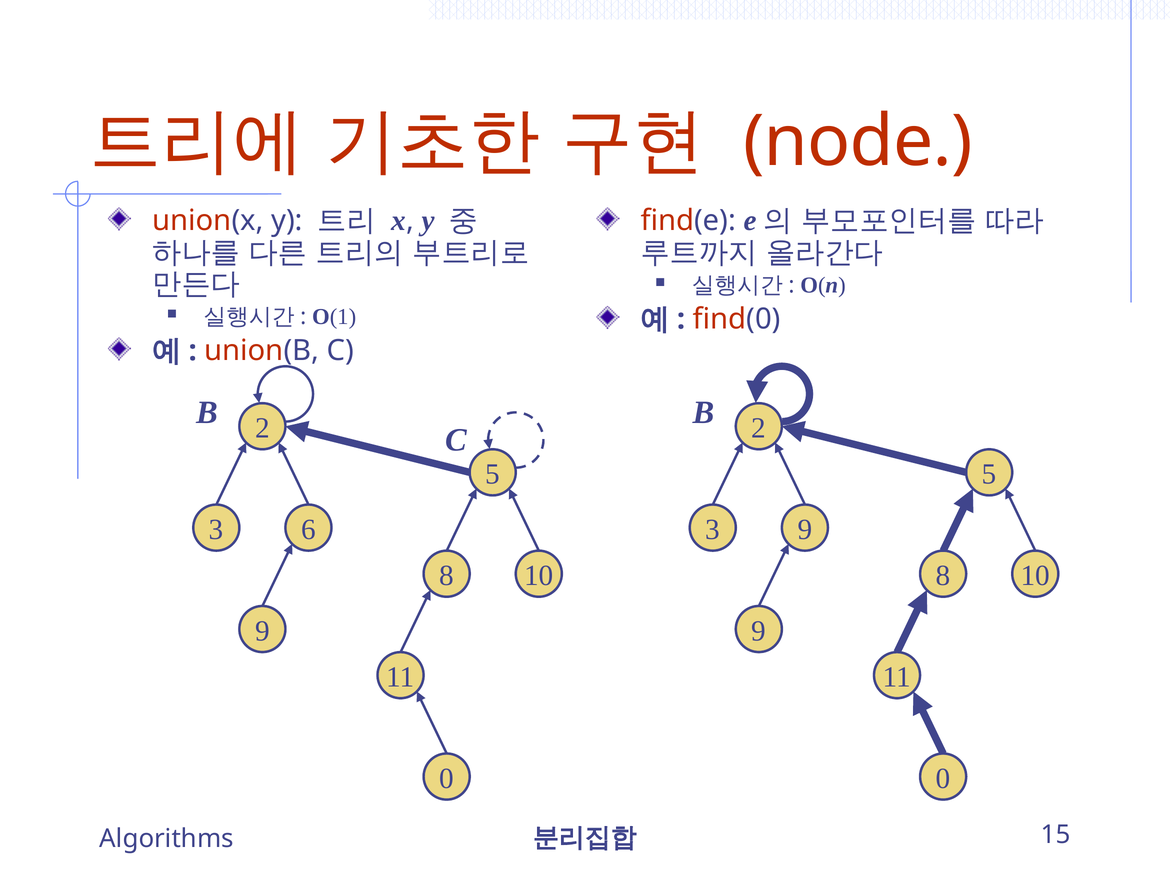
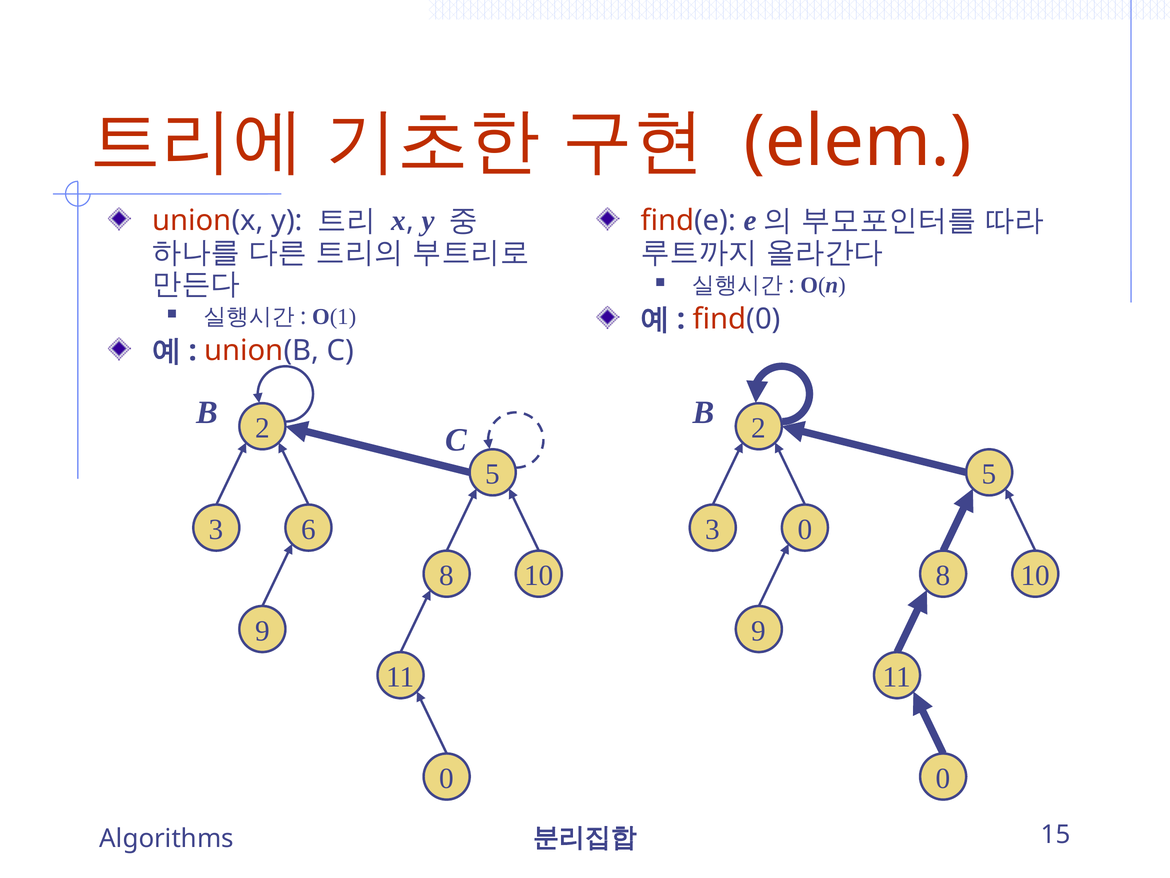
node: node -> elem (858, 141)
3 9: 9 -> 0 (805, 529)
